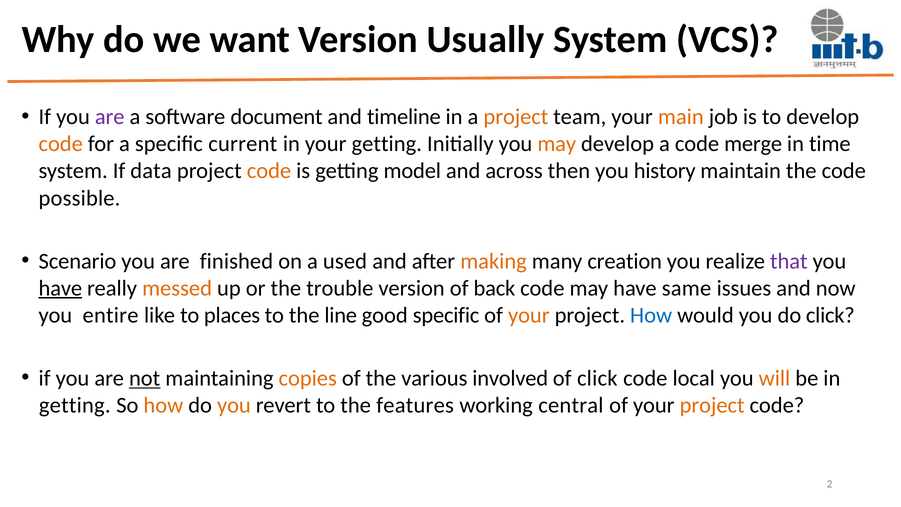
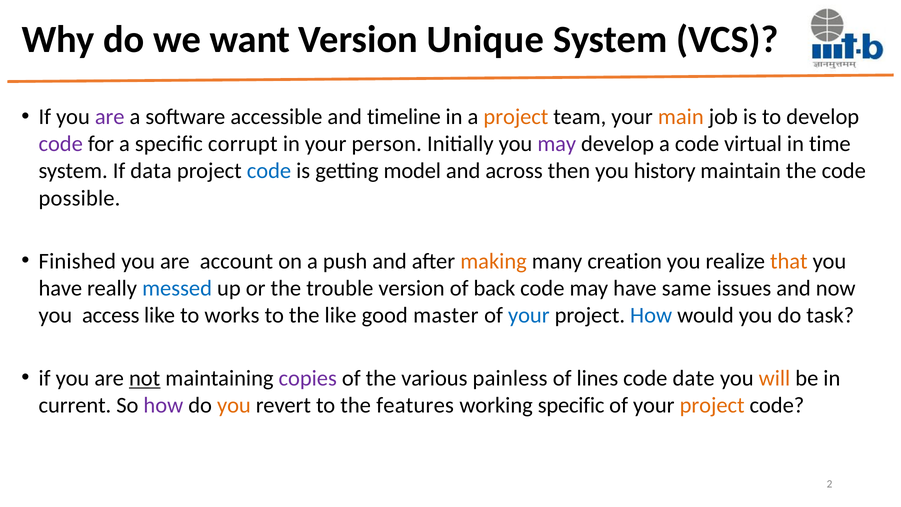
Usually: Usually -> Unique (485, 39)
document: document -> accessible (276, 117)
code colour: orange -> purple (61, 144)
current: current -> corrupt (243, 144)
your getting: getting -> person (387, 144)
may colour: orange -> purple (557, 144)
merge: merge -> virtual (753, 144)
code colour: orange -> blue (269, 171)
Scenario: Scenario -> Finished (77, 261)
finished: finished -> account (236, 261)
used: used -> push (345, 261)
that colour: purple -> orange (789, 261)
have underline: present -> none (60, 288)
messed colour: orange -> blue (177, 288)
entire: entire -> access (111, 315)
places: places -> works (232, 315)
the line: line -> like (341, 315)
good specific: specific -> master (446, 315)
your colour: orange -> blue (529, 315)
do click: click -> task (830, 315)
copies colour: orange -> purple (308, 378)
involved: involved -> painless (510, 378)
of click: click -> lines (597, 378)
local: local -> date (694, 378)
getting: getting -> current (75, 405)
how colour: orange -> purple (163, 405)
working central: central -> specific (571, 405)
